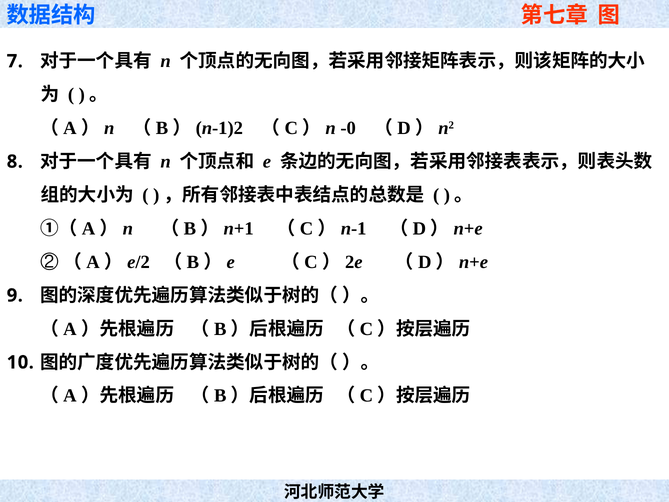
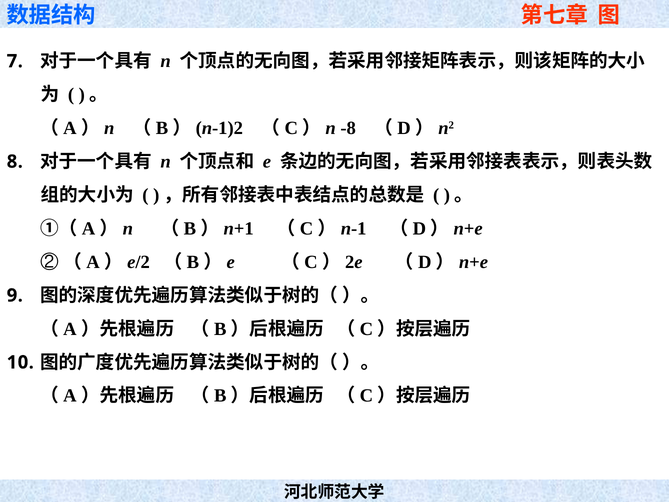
-0: -0 -> -8 (348, 128)
